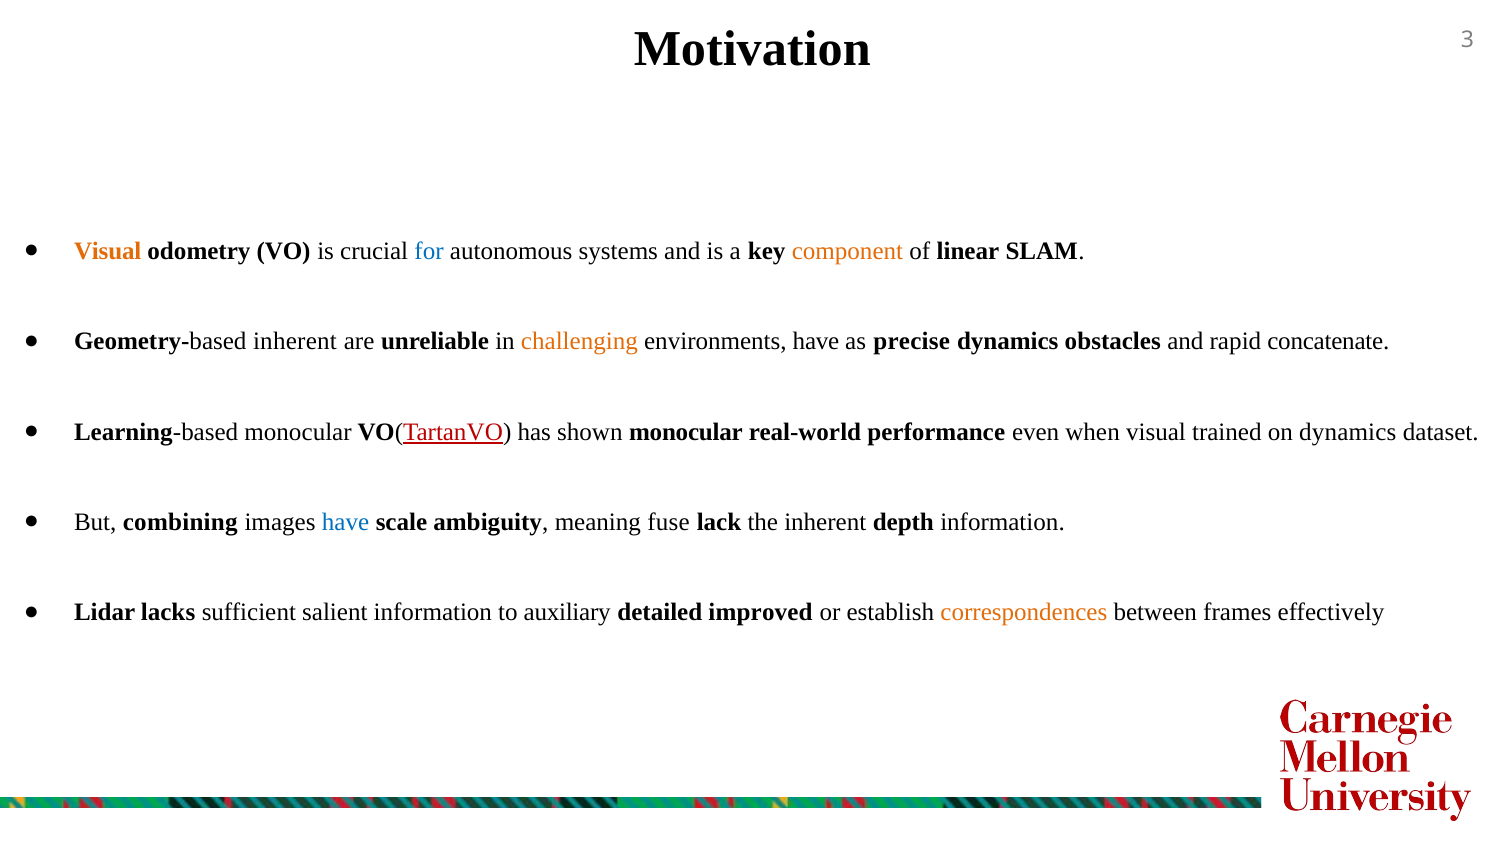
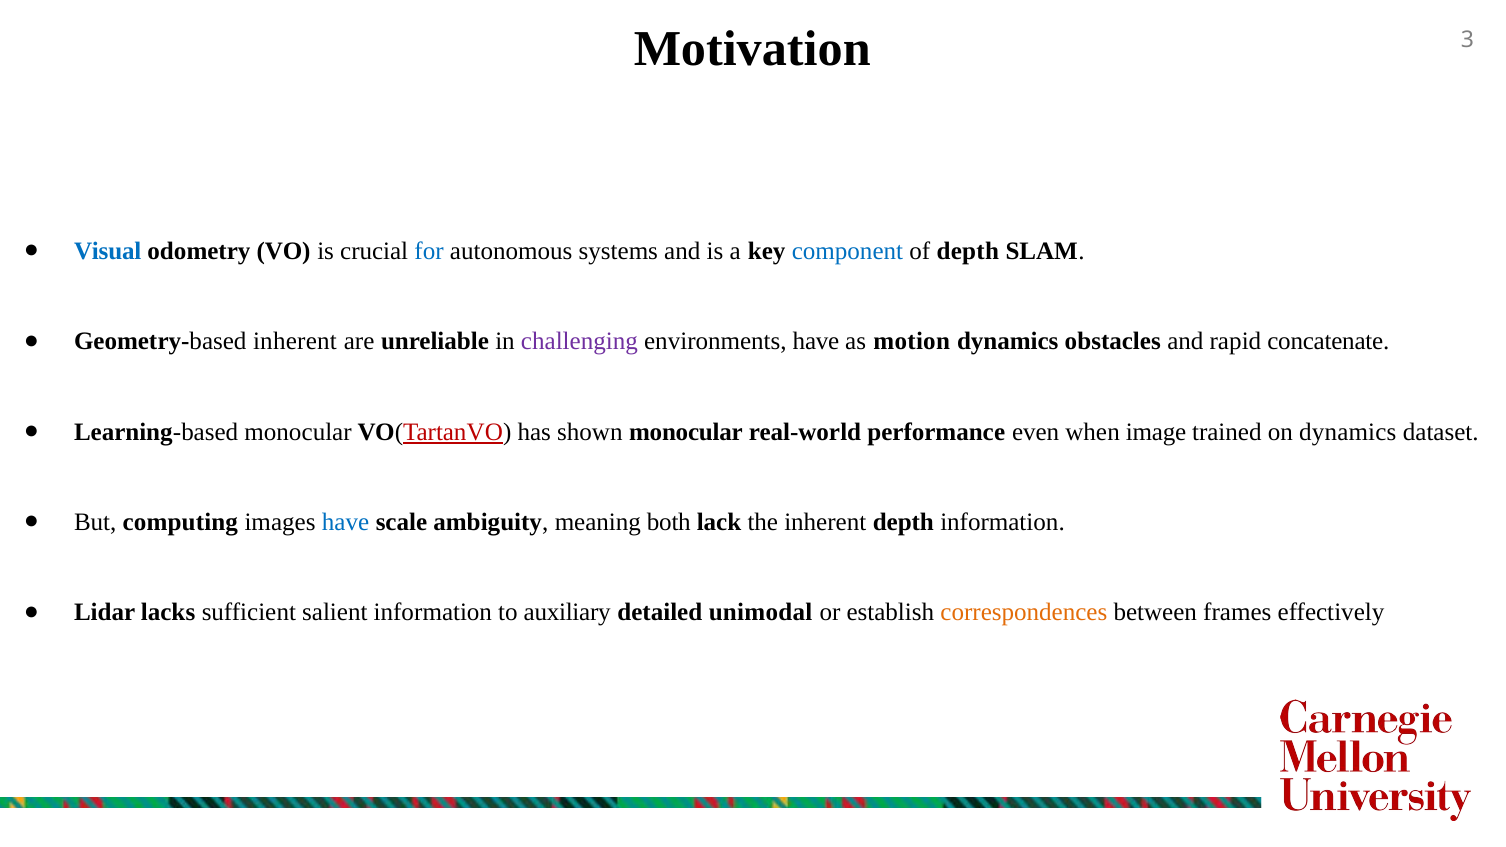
Visual colour: orange -> blue (108, 251)
component colour: orange -> blue (847, 251)
of linear: linear -> depth (968, 251)
challenging colour: orange -> purple (579, 342)
precise: precise -> motion (912, 342)
when visual: visual -> image (1156, 432)
combining: combining -> computing (180, 522)
fuse: fuse -> both (669, 522)
improved: improved -> unimodal (761, 613)
